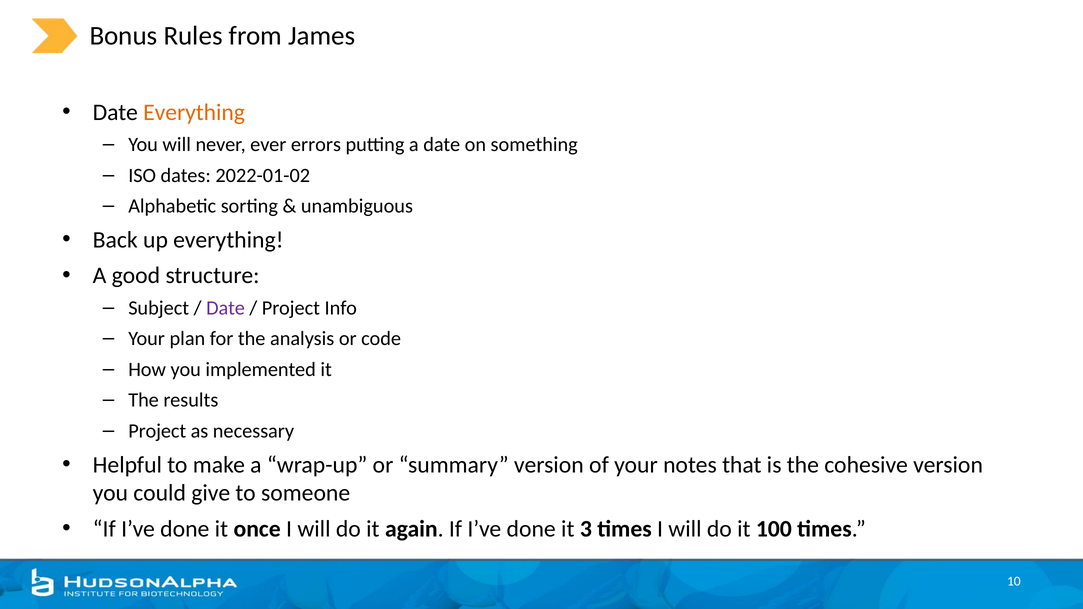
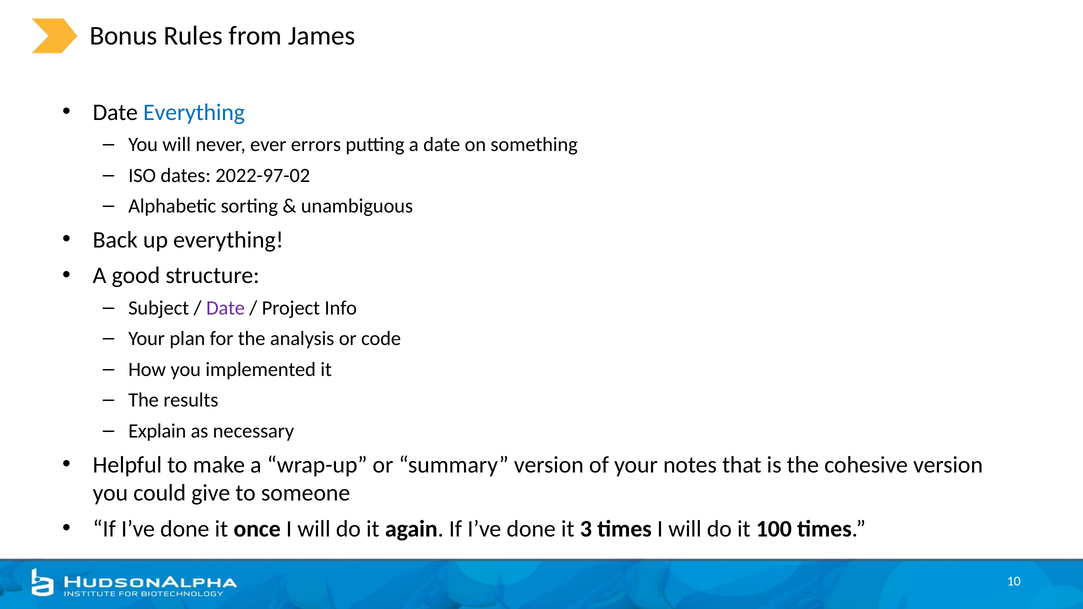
Everything colour: orange -> blue (194, 112)
2022-01-02: 2022-01-02 -> 2022-97-02 (263, 175)
Project: Project -> Explain (157, 431)
